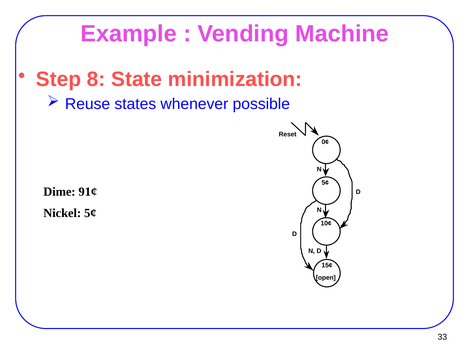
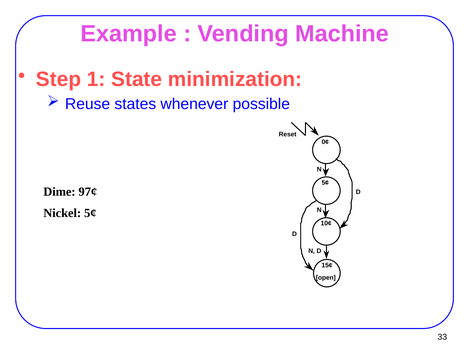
8: 8 -> 1 (96, 79)
91¢: 91¢ -> 97¢ (88, 192)
